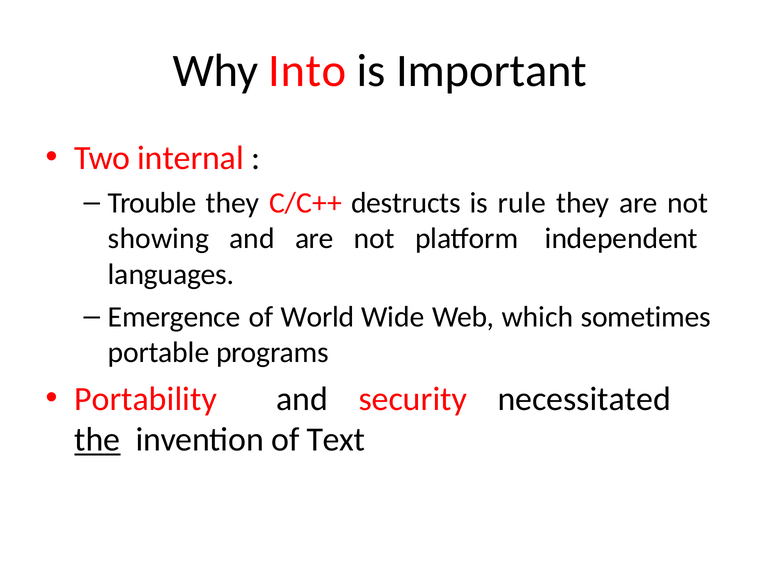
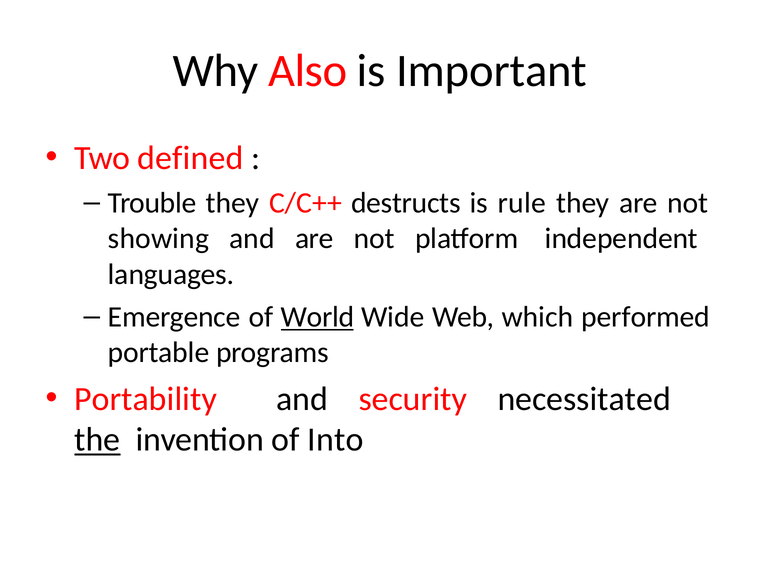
Into: Into -> Also (308, 71)
internal: internal -> defined (190, 158)
World underline: none -> present (317, 317)
sometimes: sometimes -> performed (646, 317)
Text: Text -> Into (336, 440)
